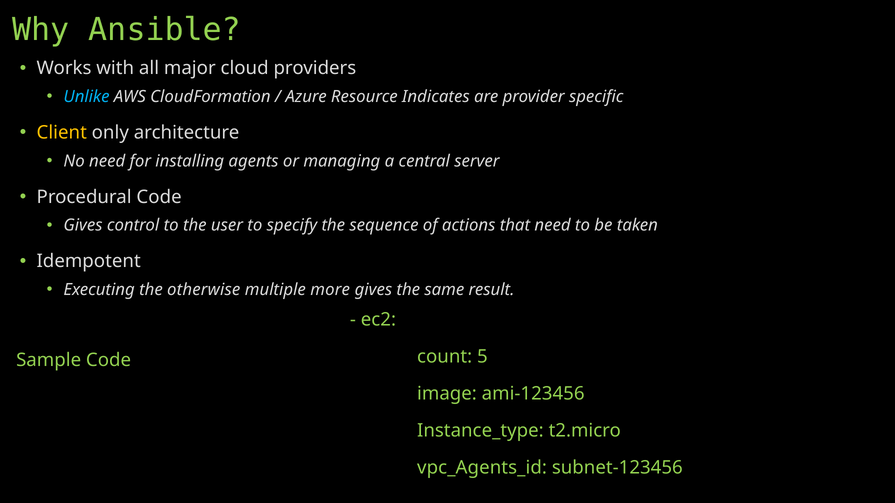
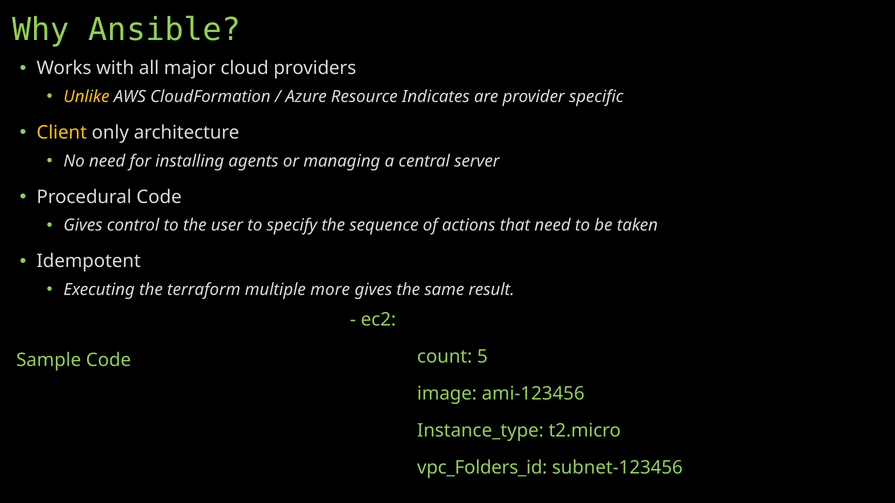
Unlike colour: light blue -> yellow (87, 97)
otherwise: otherwise -> terraform (204, 290)
vpc_Agents_id: vpc_Agents_id -> vpc_Folders_id (482, 468)
